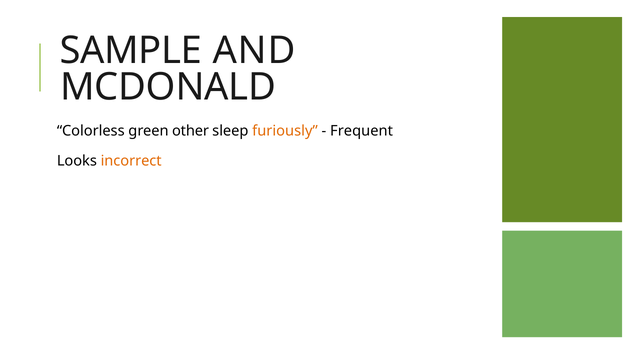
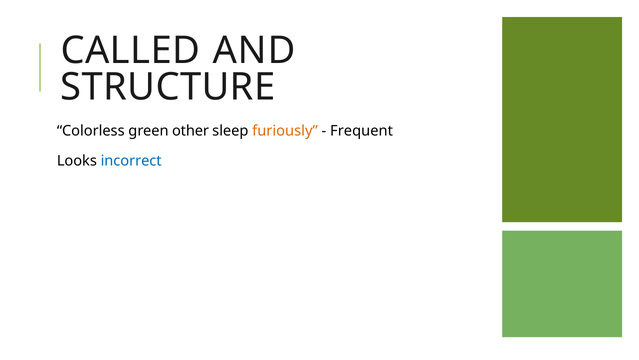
SAMPLE: SAMPLE -> CALLED (130, 51)
MCDONALD: MCDONALD -> STRUCTURE (168, 87)
incorrect colour: orange -> blue (131, 161)
